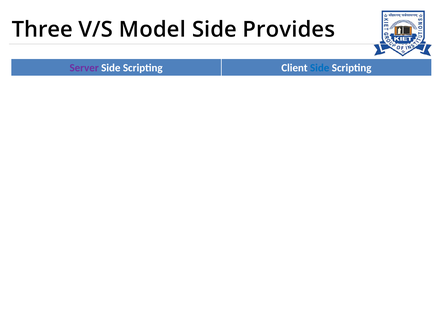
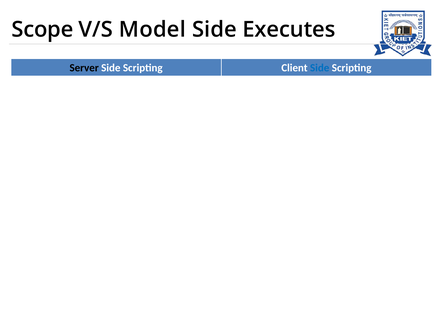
Three: Three -> Scope (42, 29)
Side Provides: Provides -> Executes (289, 29)
Server colour: purple -> black (84, 68)
